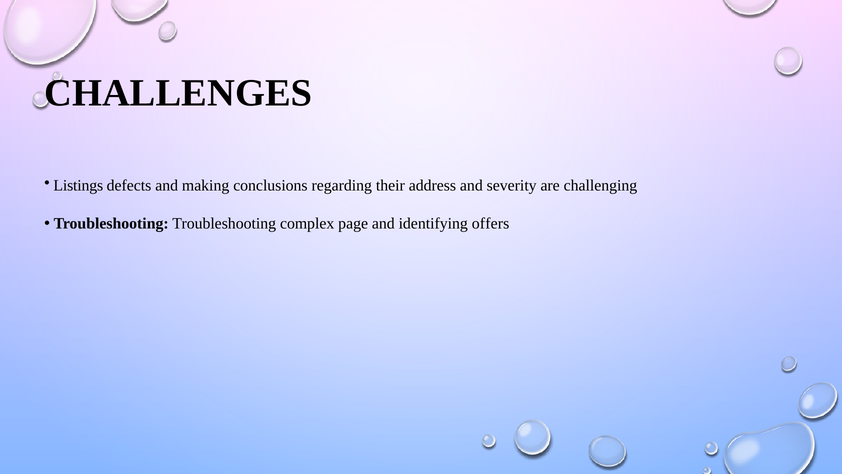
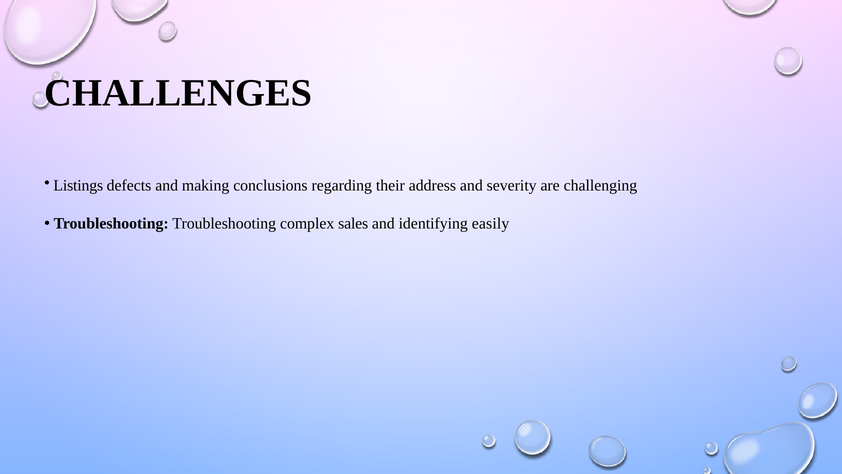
page: page -> sales (353, 223)
offers: offers -> easily (491, 223)
